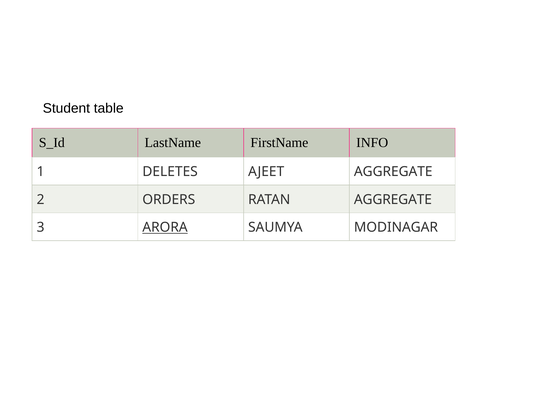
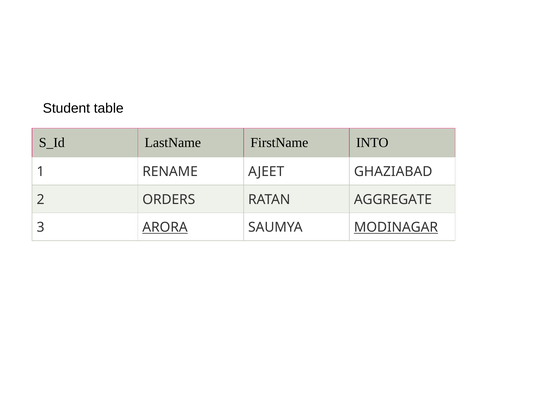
INFO: INFO -> INTO (372, 143)
DELETES: DELETES -> RENAME (170, 172)
AJEET AGGREGATE: AGGREGATE -> GHAZIABAD (393, 172)
MODINAGAR underline: none -> present (396, 227)
